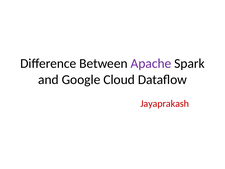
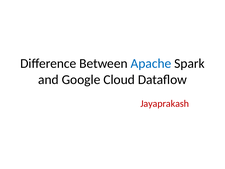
Apache colour: purple -> blue (151, 63)
